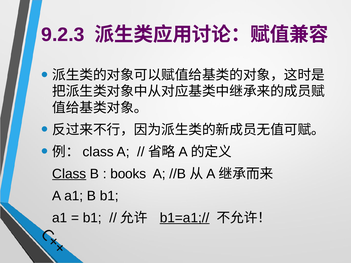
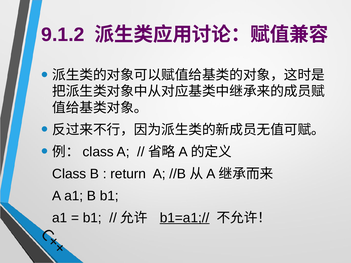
9.2.3: 9.2.3 -> 9.1.2 (63, 35)
Class underline: present -> none (69, 174)
books: books -> return (128, 174)
